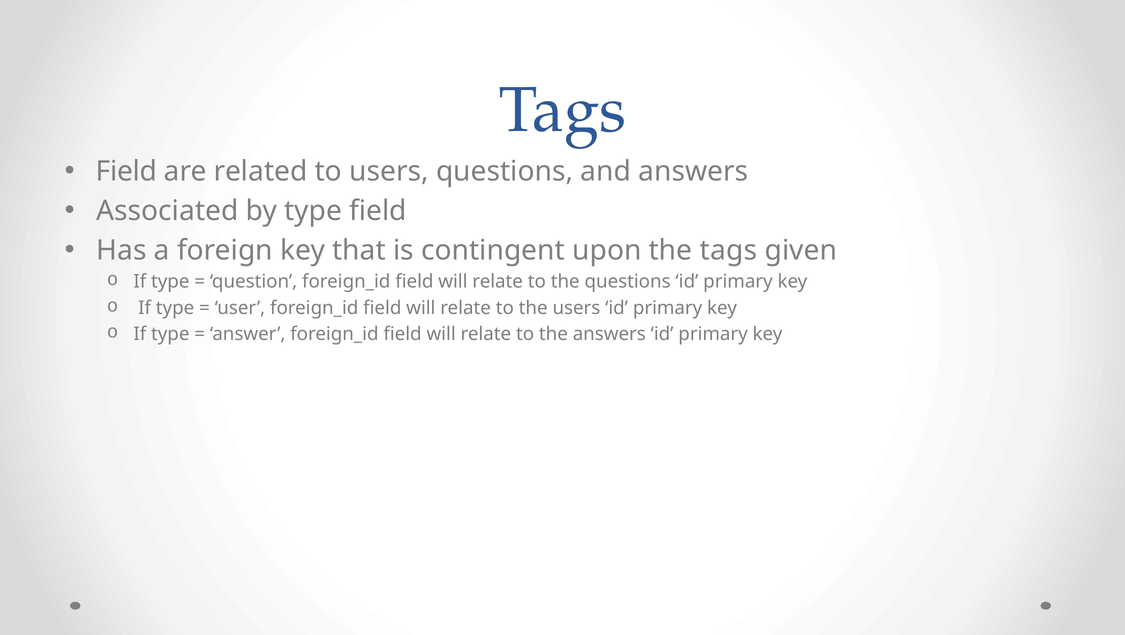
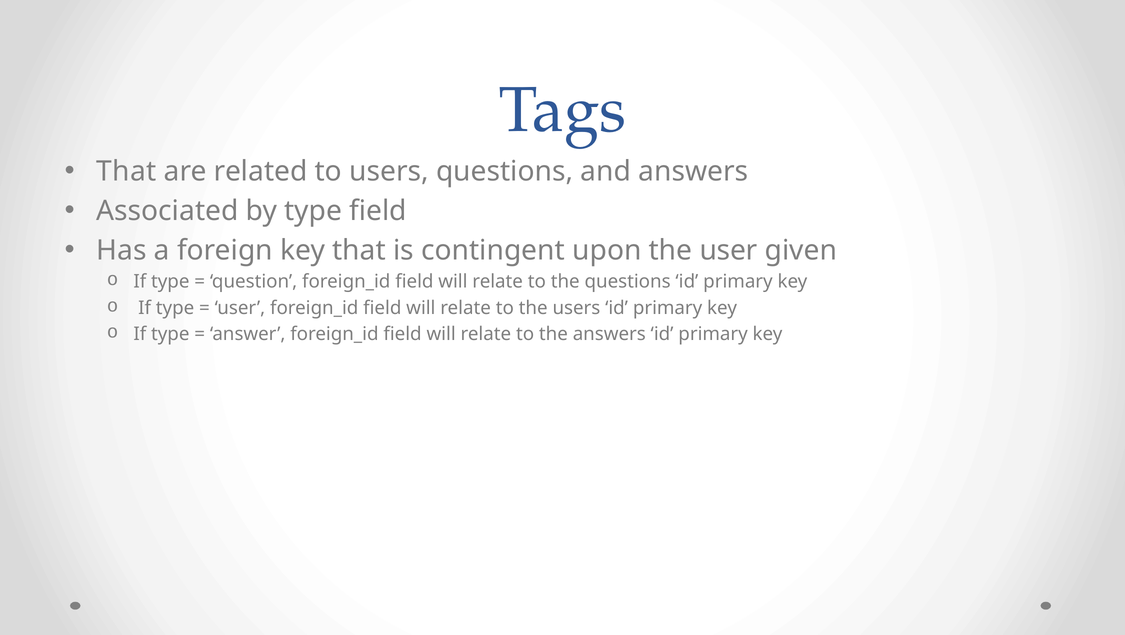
Field: Field -> That (126, 171)
the tags: tags -> user (729, 250)
